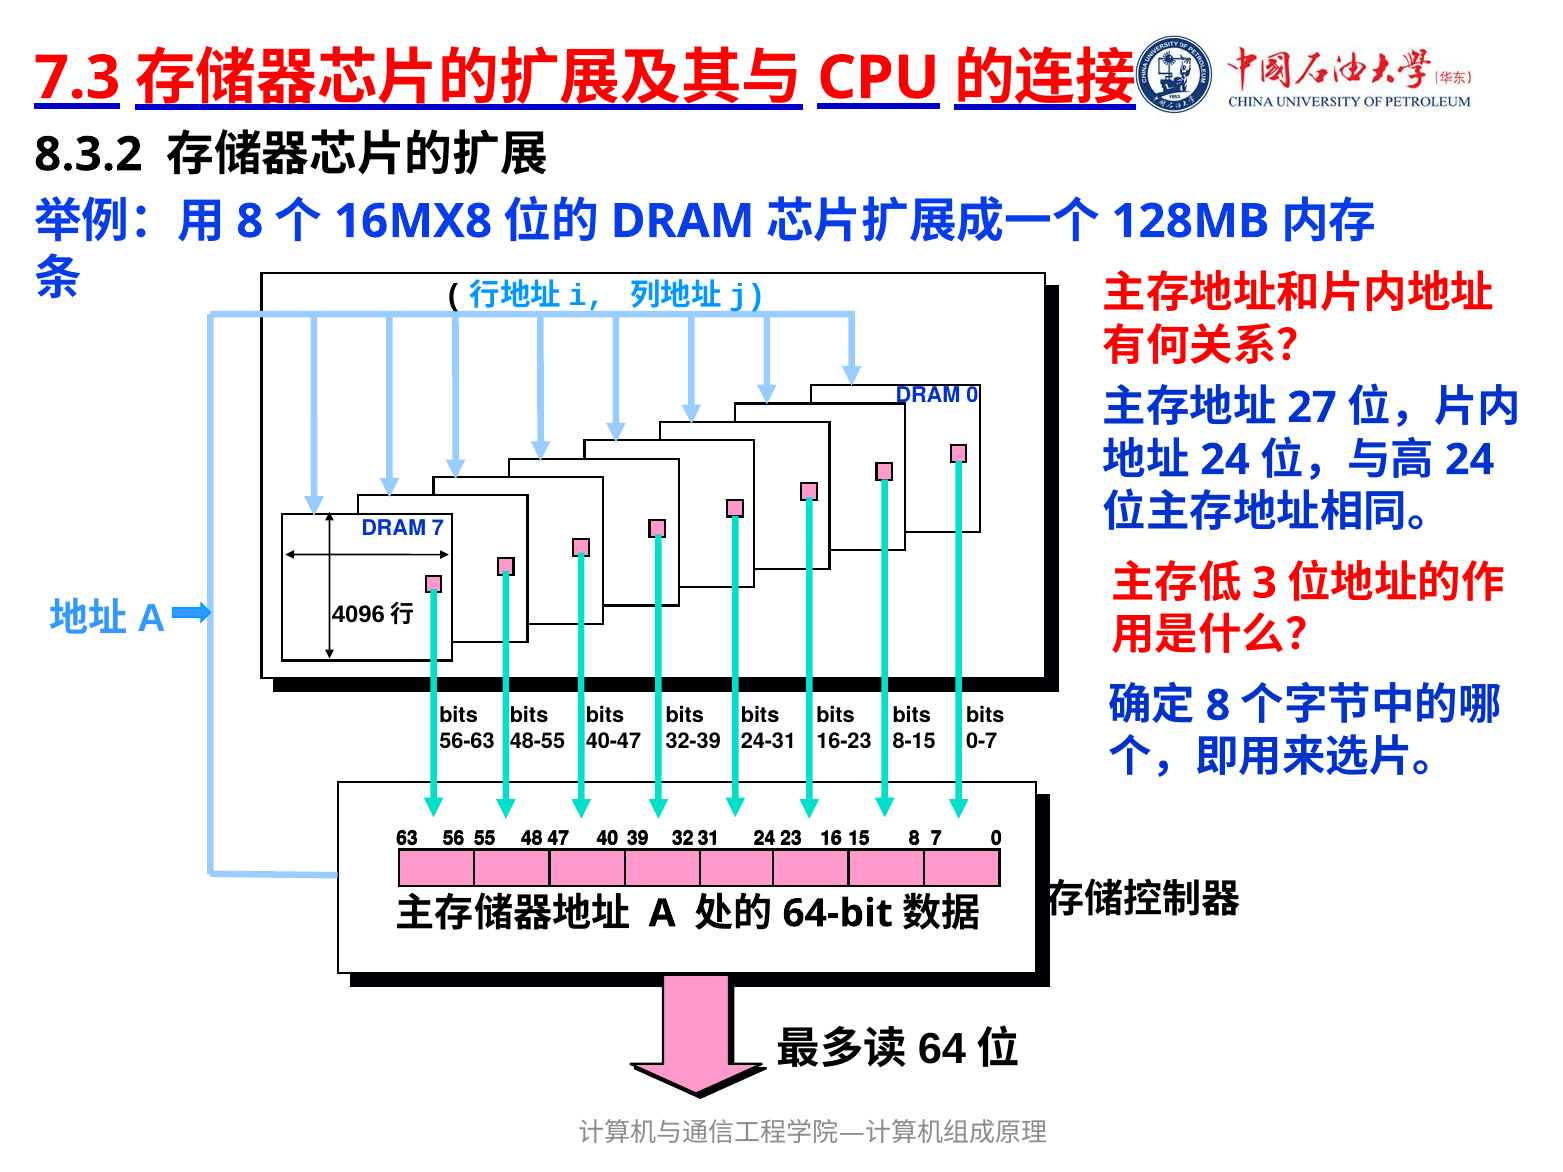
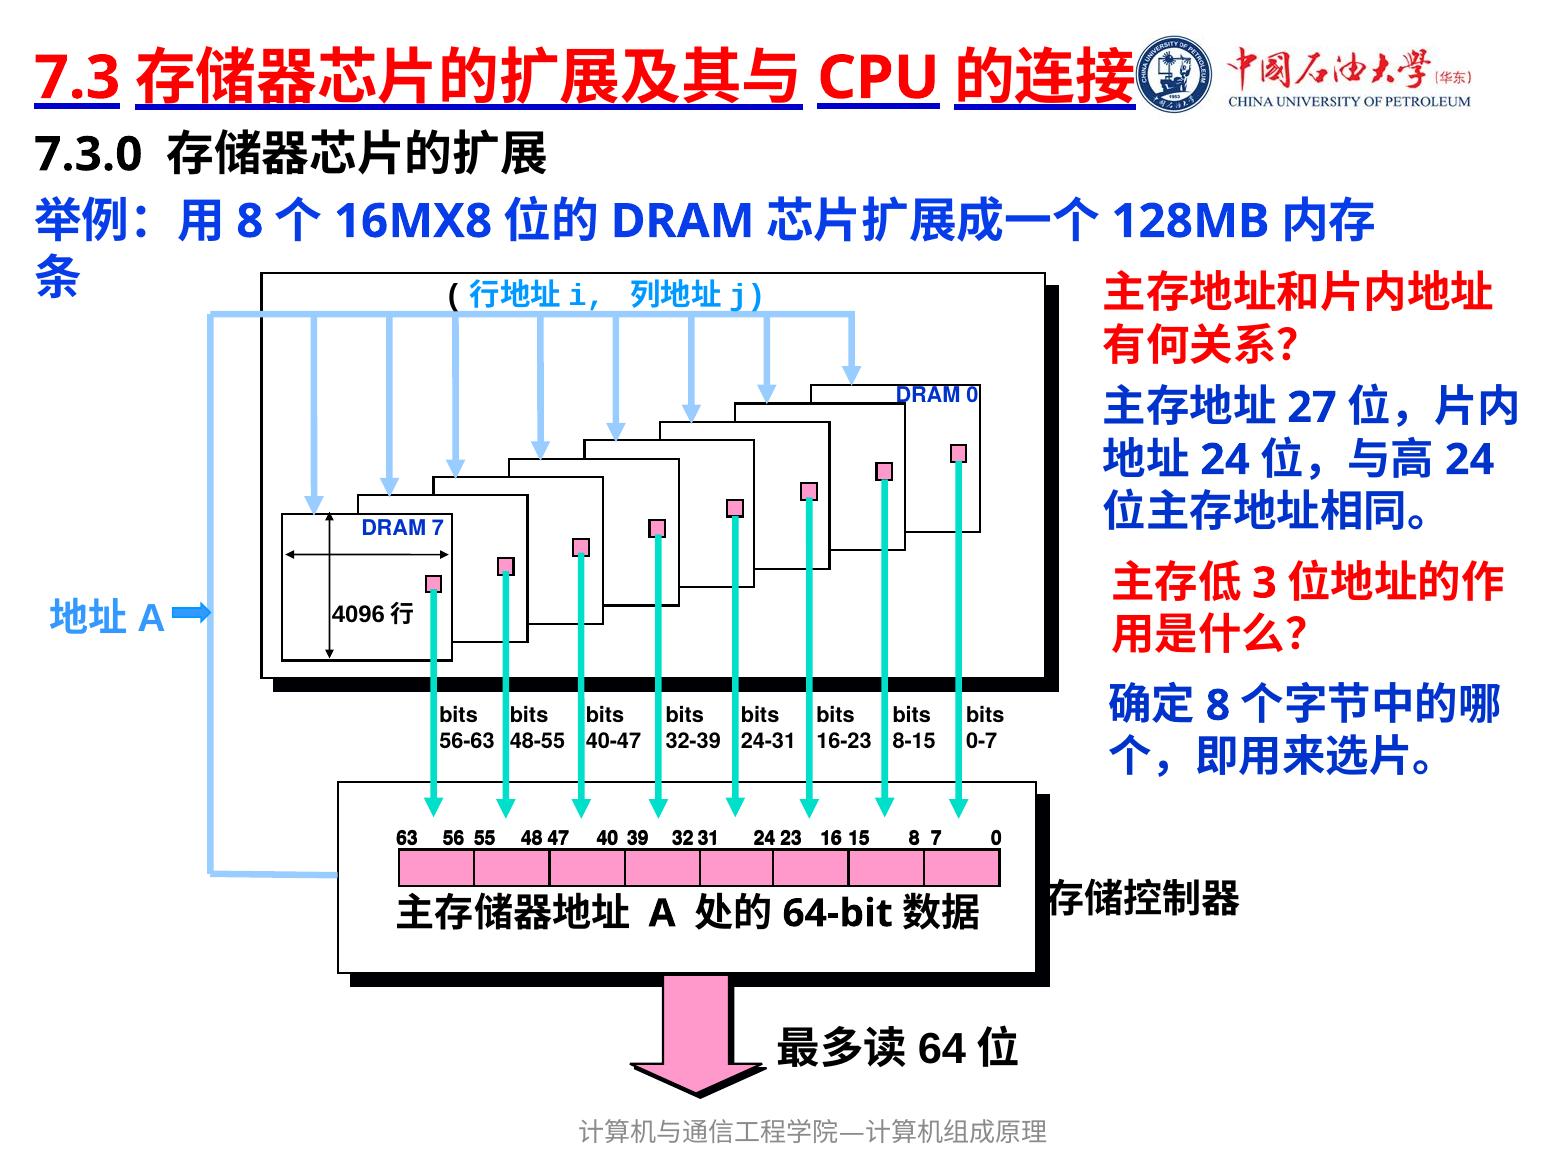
8.3.2: 8.3.2 -> 7.3.0 (88, 155)
